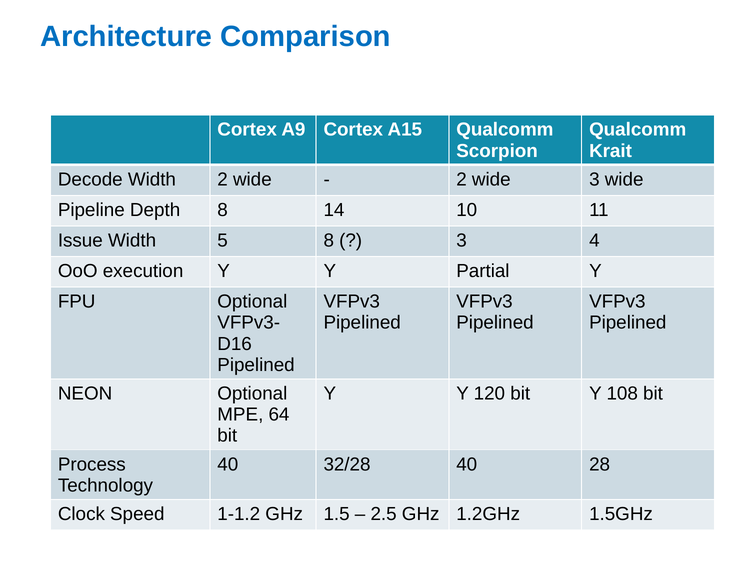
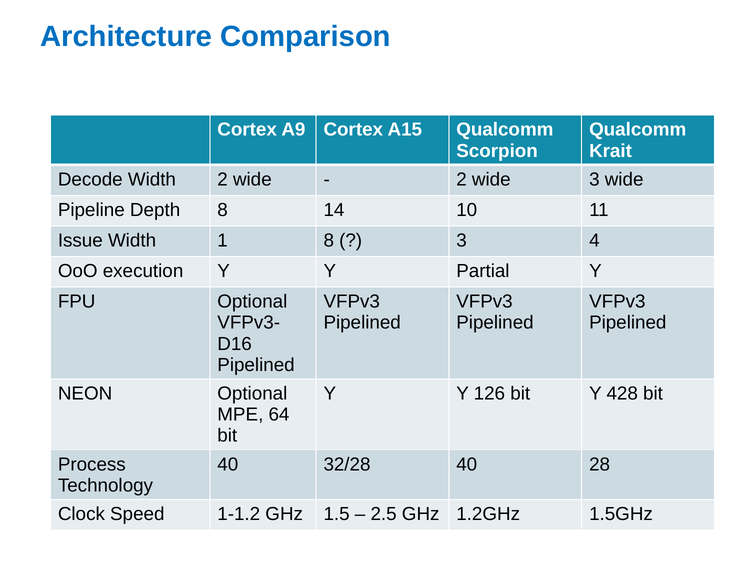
5: 5 -> 1 (223, 240)
120: 120 -> 126 (489, 393)
108: 108 -> 428 (622, 393)
